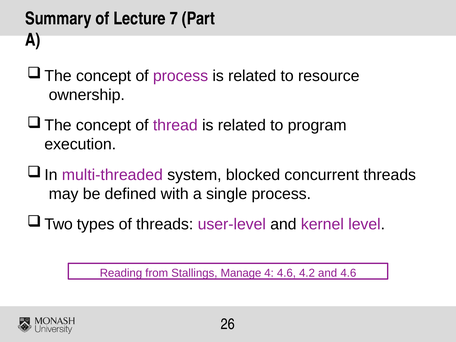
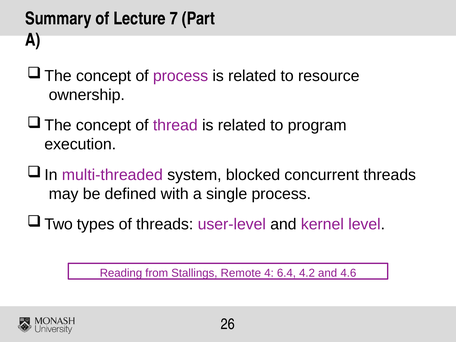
Manage: Manage -> Remote (241, 273)
4 4.6: 4.6 -> 6.4 (286, 273)
